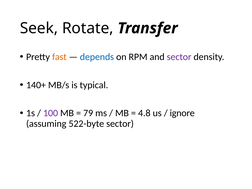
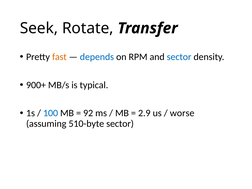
sector colour: purple -> blue (179, 57)
140+: 140+ -> 900+ (36, 85)
100 colour: purple -> blue (51, 113)
79: 79 -> 92 (88, 113)
4.8: 4.8 -> 2.9 (144, 113)
ignore: ignore -> worse (182, 113)
522-byte: 522-byte -> 510-byte (86, 124)
